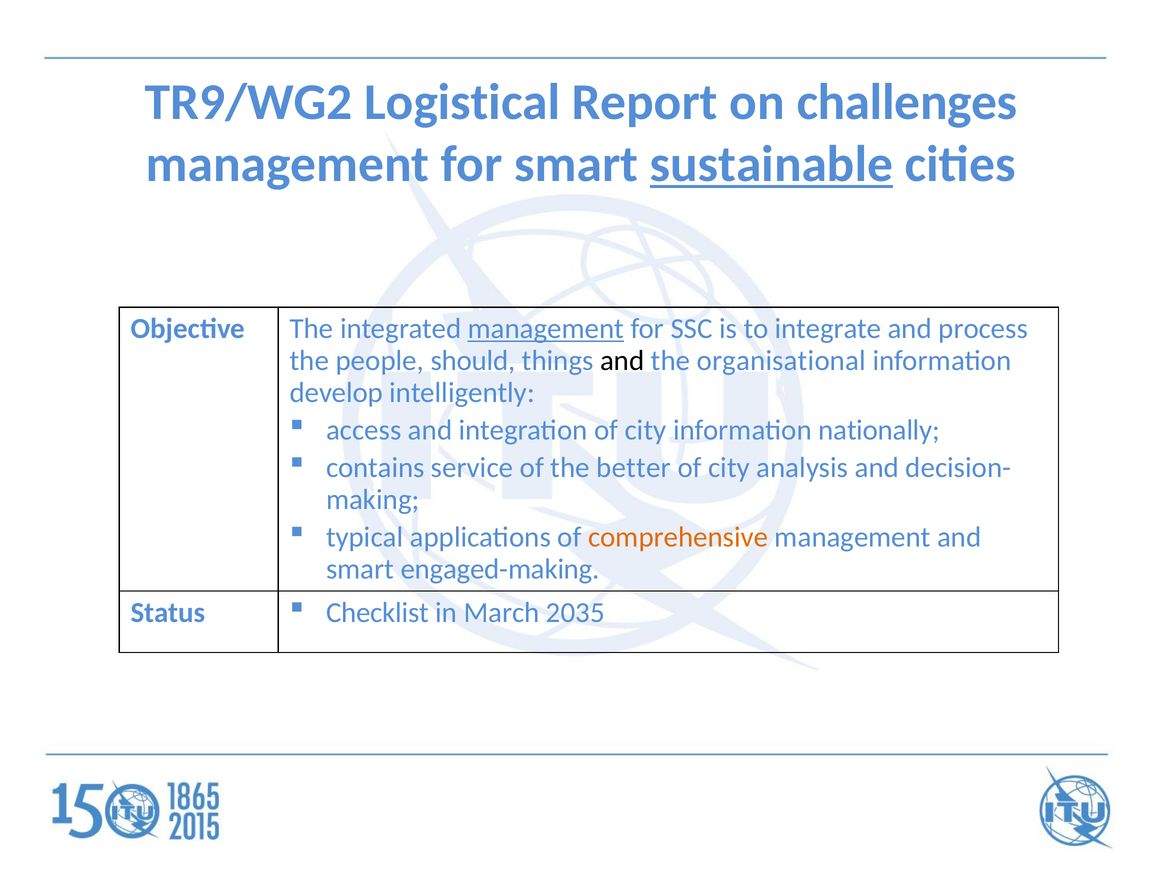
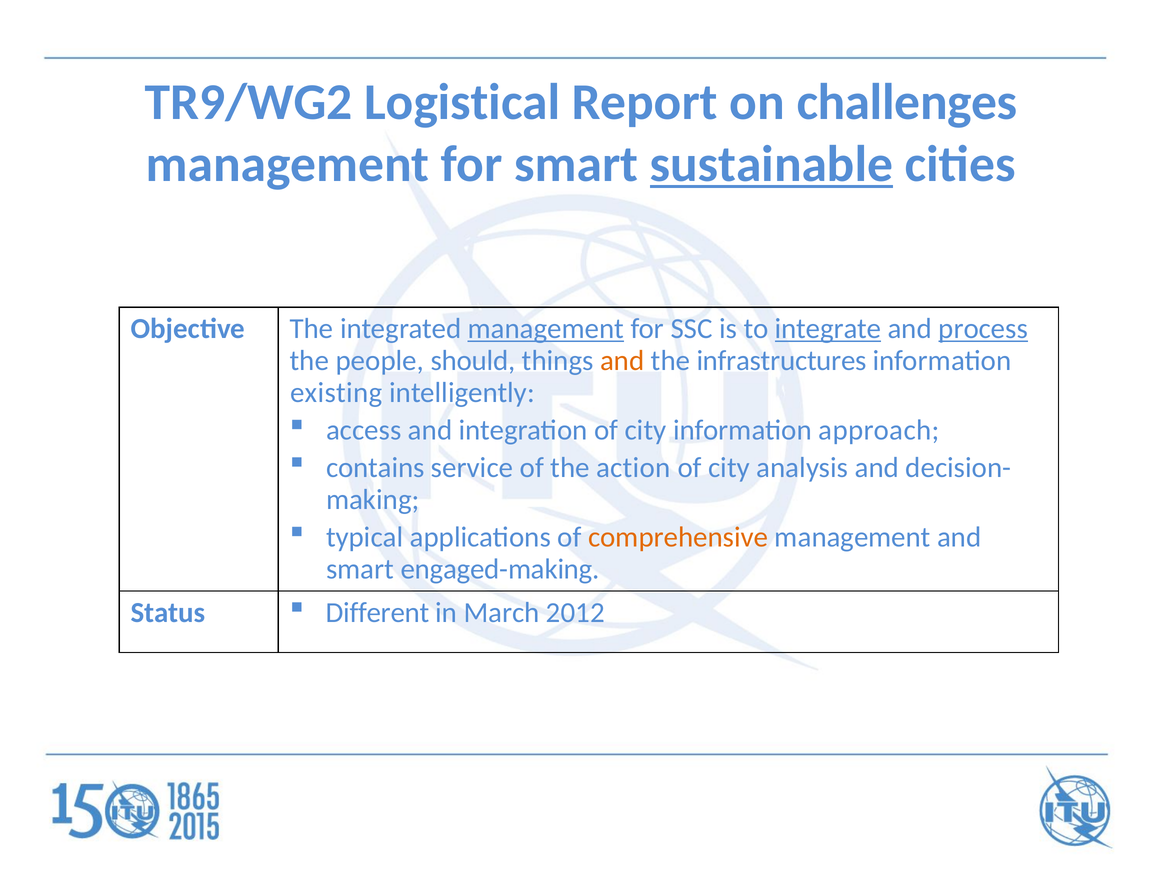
integrate underline: none -> present (828, 329)
process underline: none -> present (983, 329)
and colour: black -> orange (622, 361)
organisational: organisational -> infrastructures (782, 361)
develop: develop -> existing (336, 393)
nationally: nationally -> approach (879, 430)
better: better -> action (633, 468)
Checklist: Checklist -> Different (378, 613)
2035: 2035 -> 2012 (575, 613)
